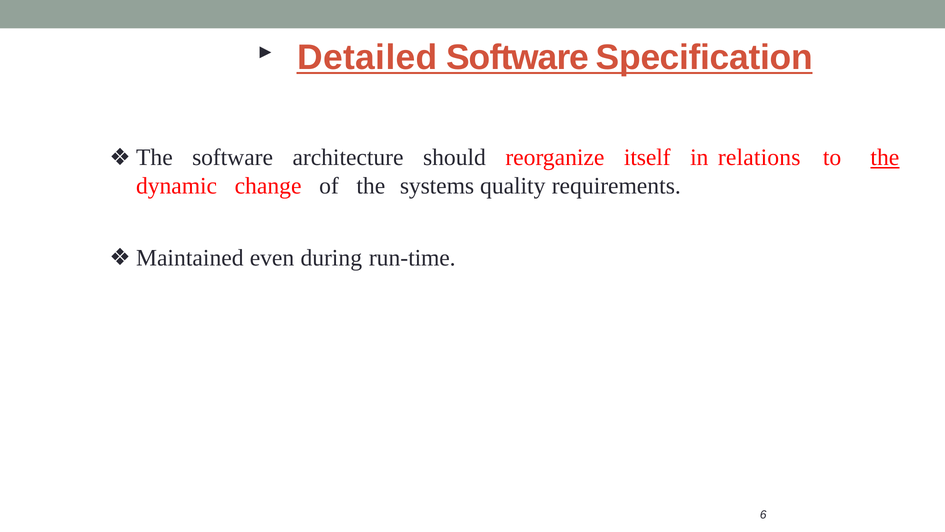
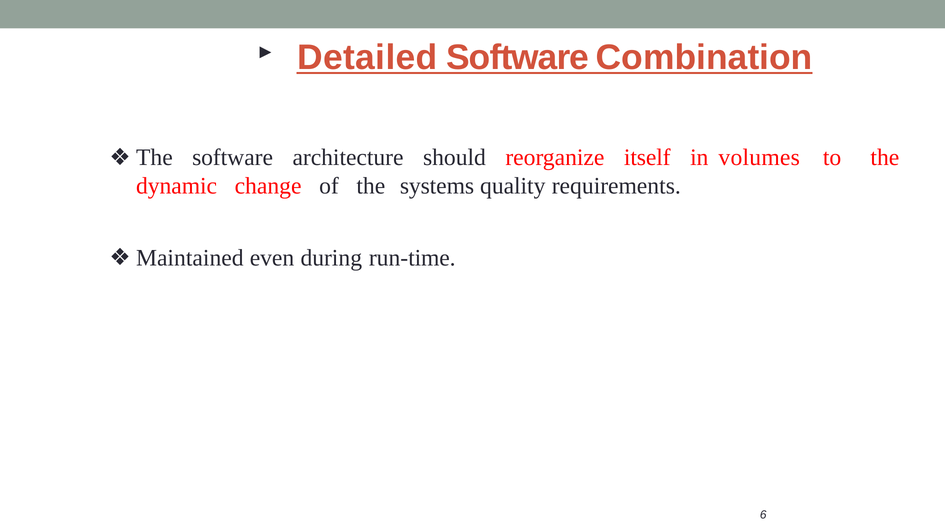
Specification: Specification -> Combination (704, 58)
relations: relations -> volumes (759, 157)
the underline: present -> none (885, 157)
